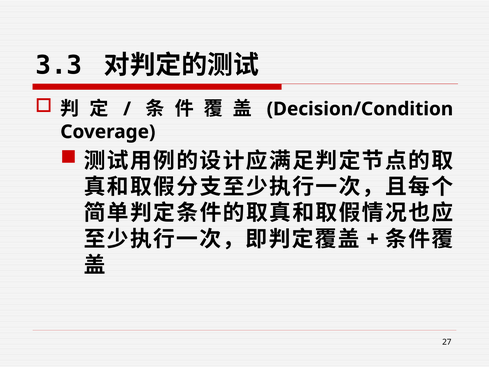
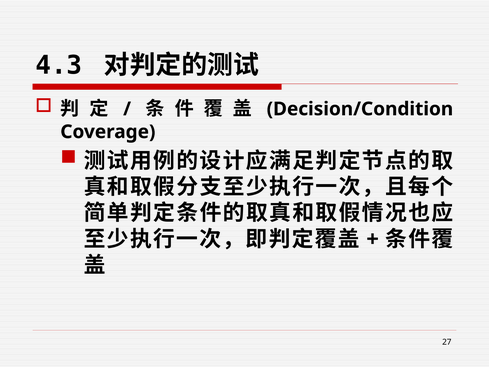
3.3: 3.3 -> 4.3 (59, 65)
